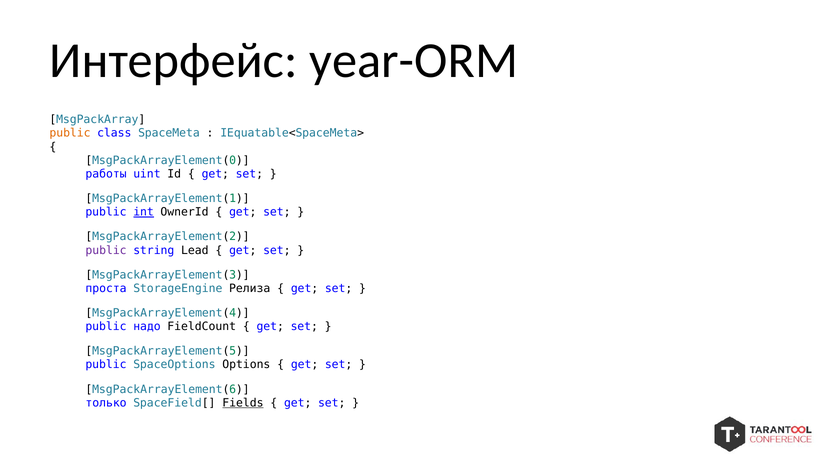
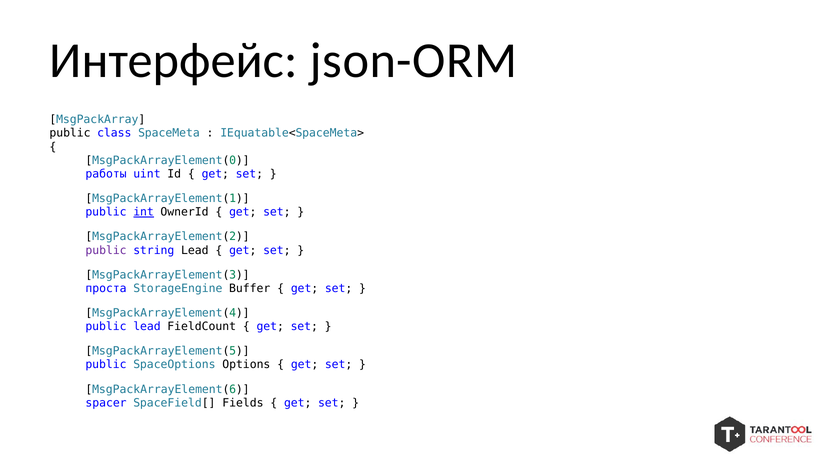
year-ORM: year-ORM -> json-ORM (413, 61)
public colour: orange -> black (70, 133)
Релиза: Релиза -> Buffer (250, 288)
public надо: надо -> lead (147, 326)
только: только -> spacer (106, 402)
Fields underline: present -> none (243, 402)
